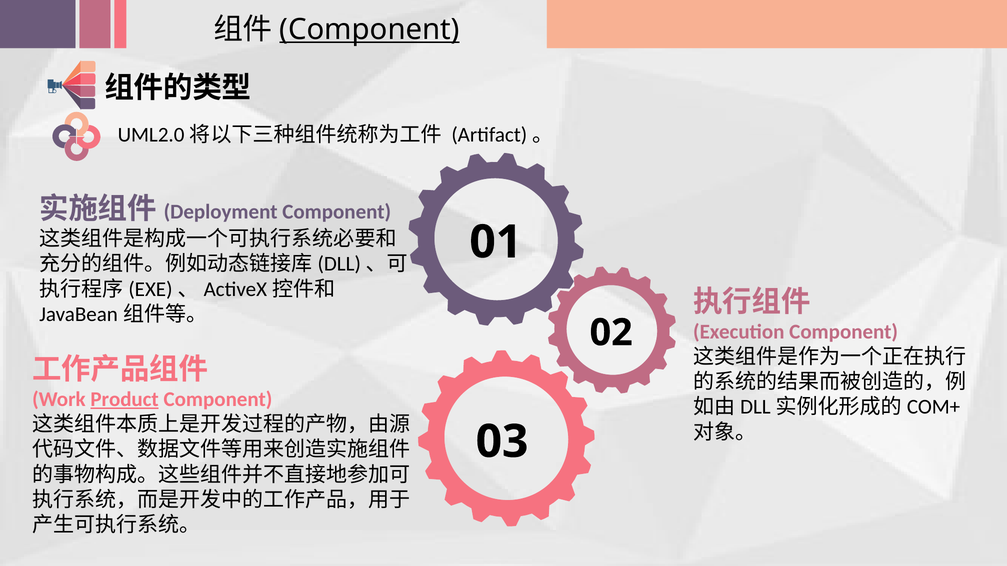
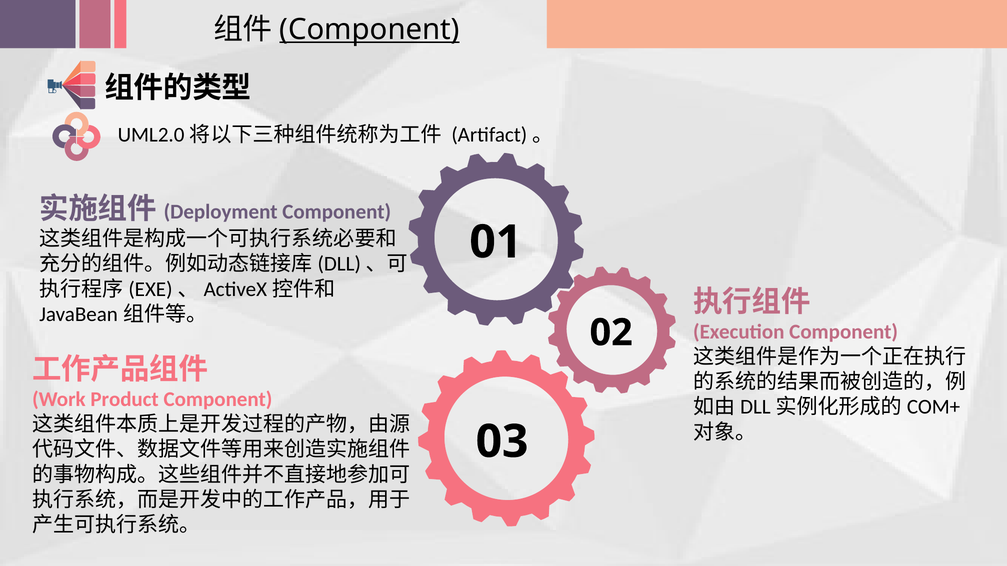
Product underline: present -> none (125, 399)
